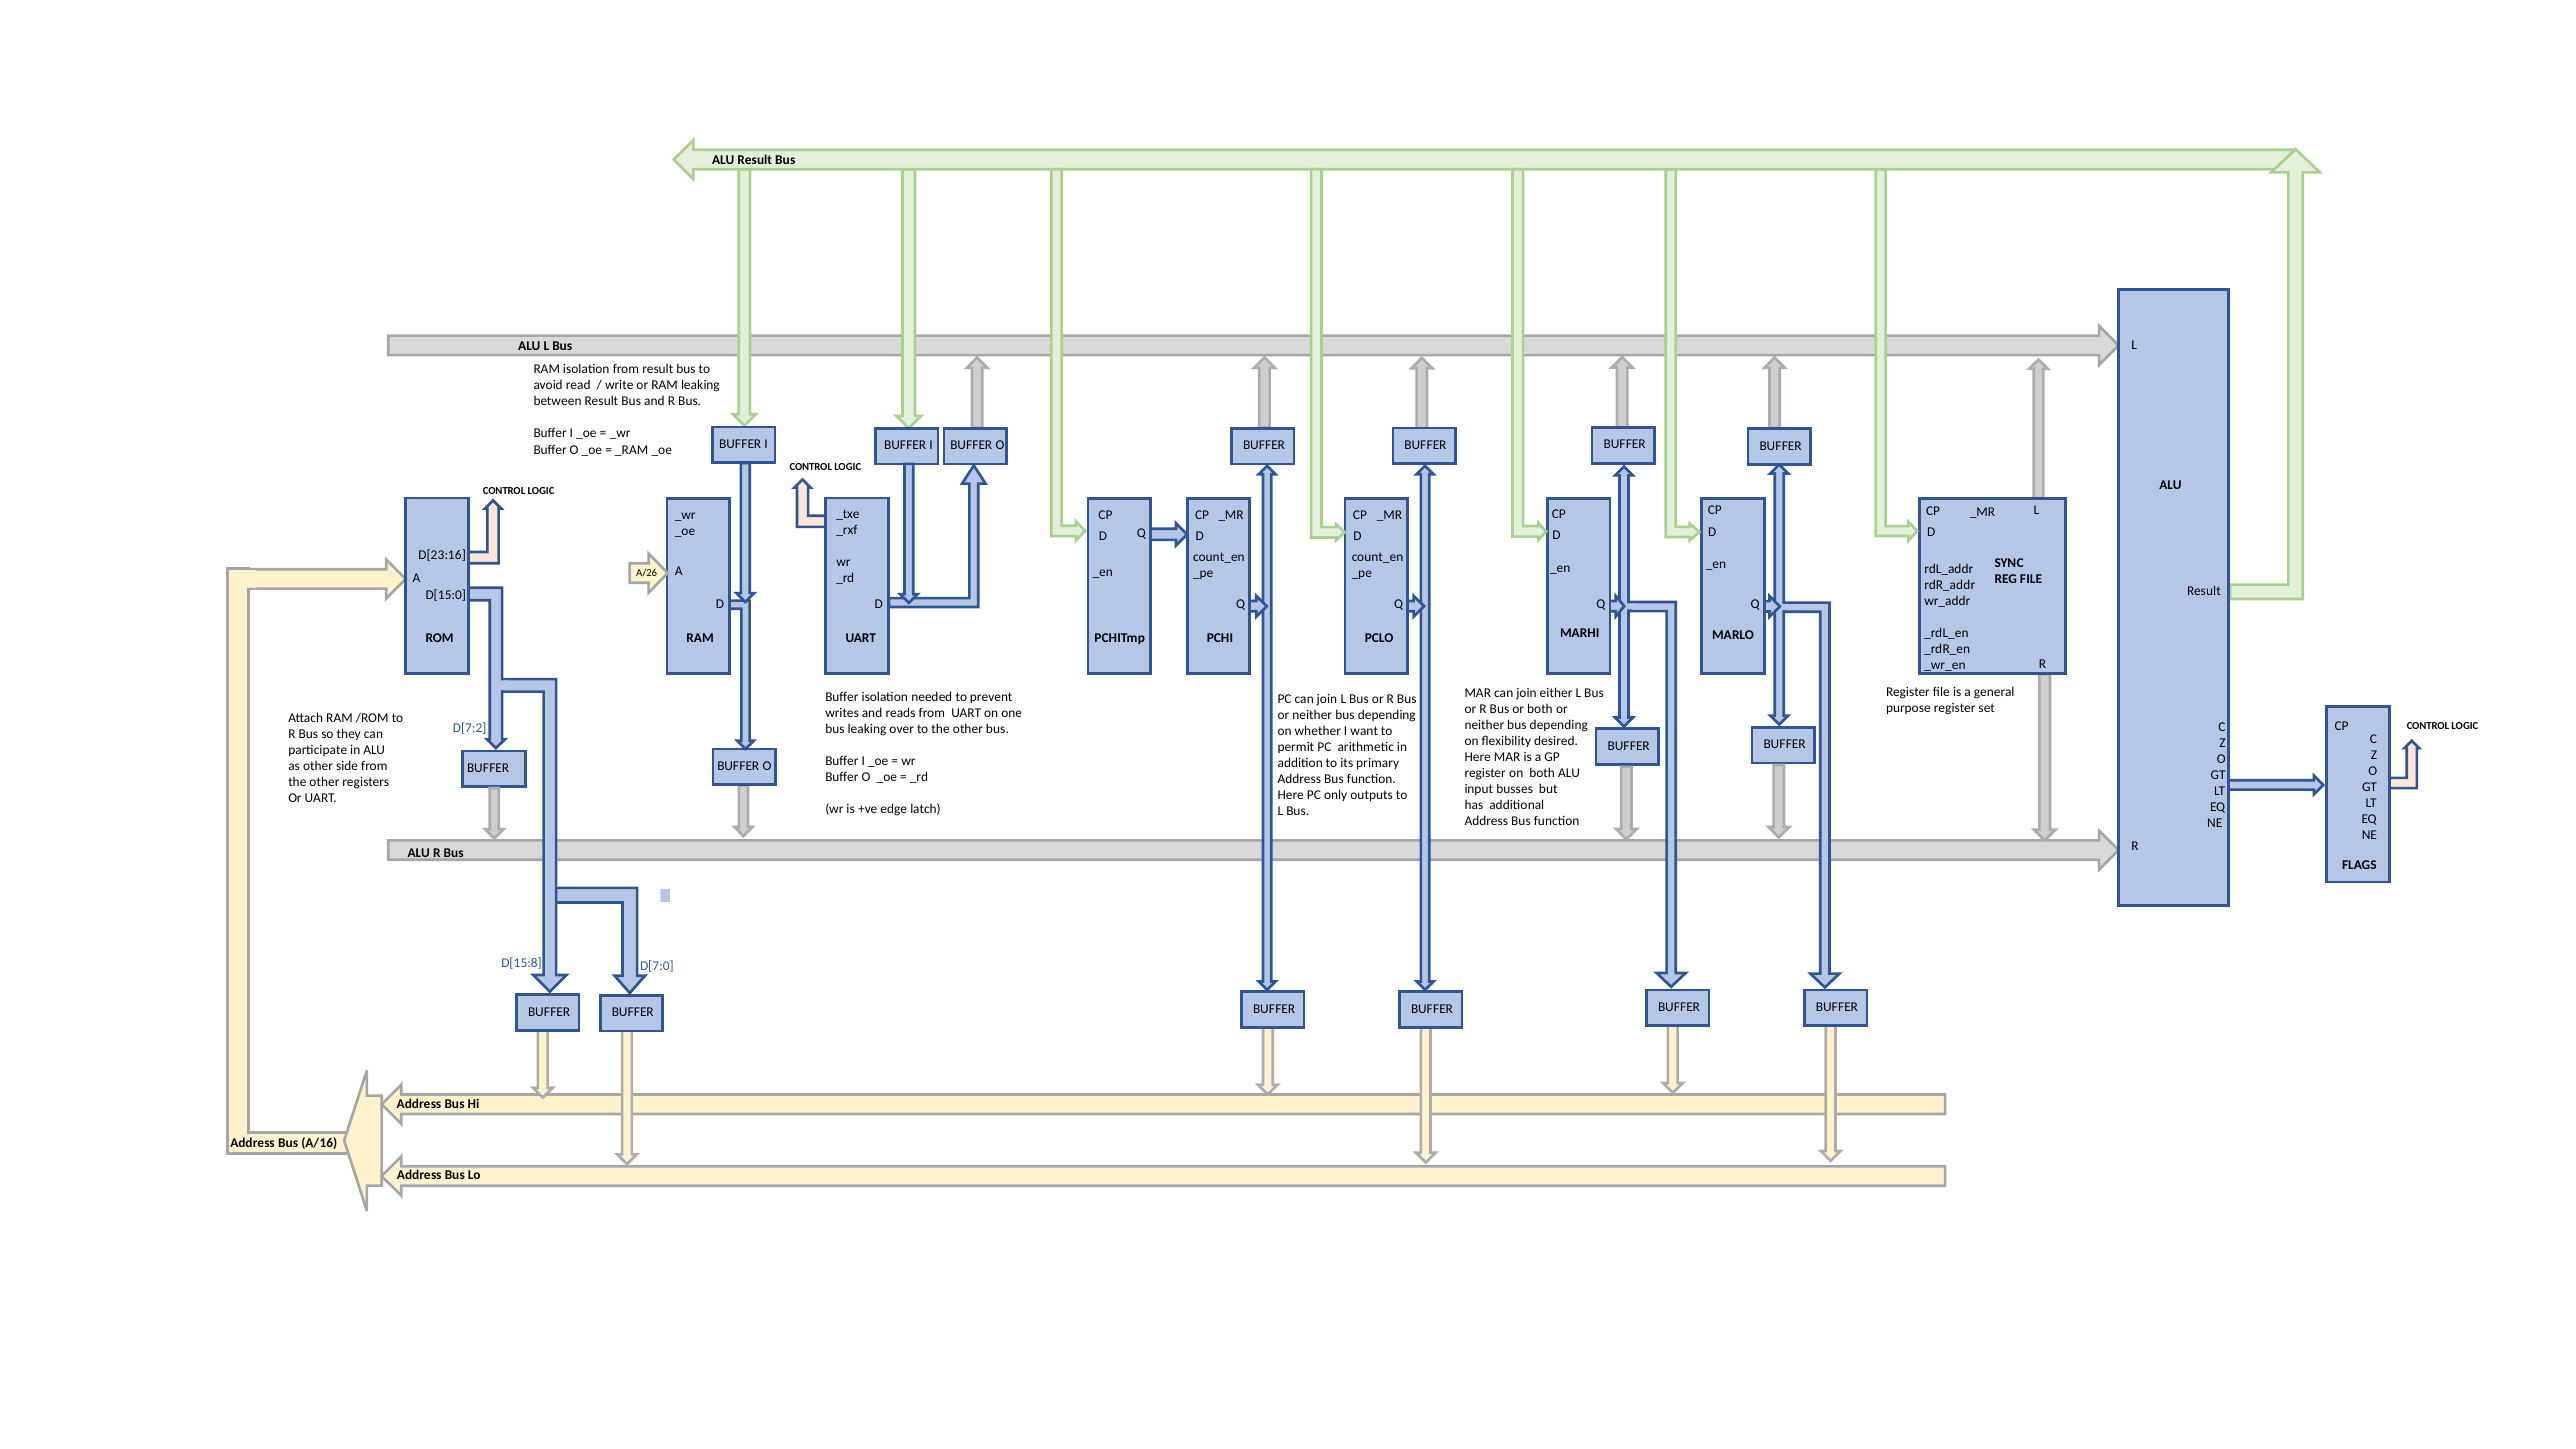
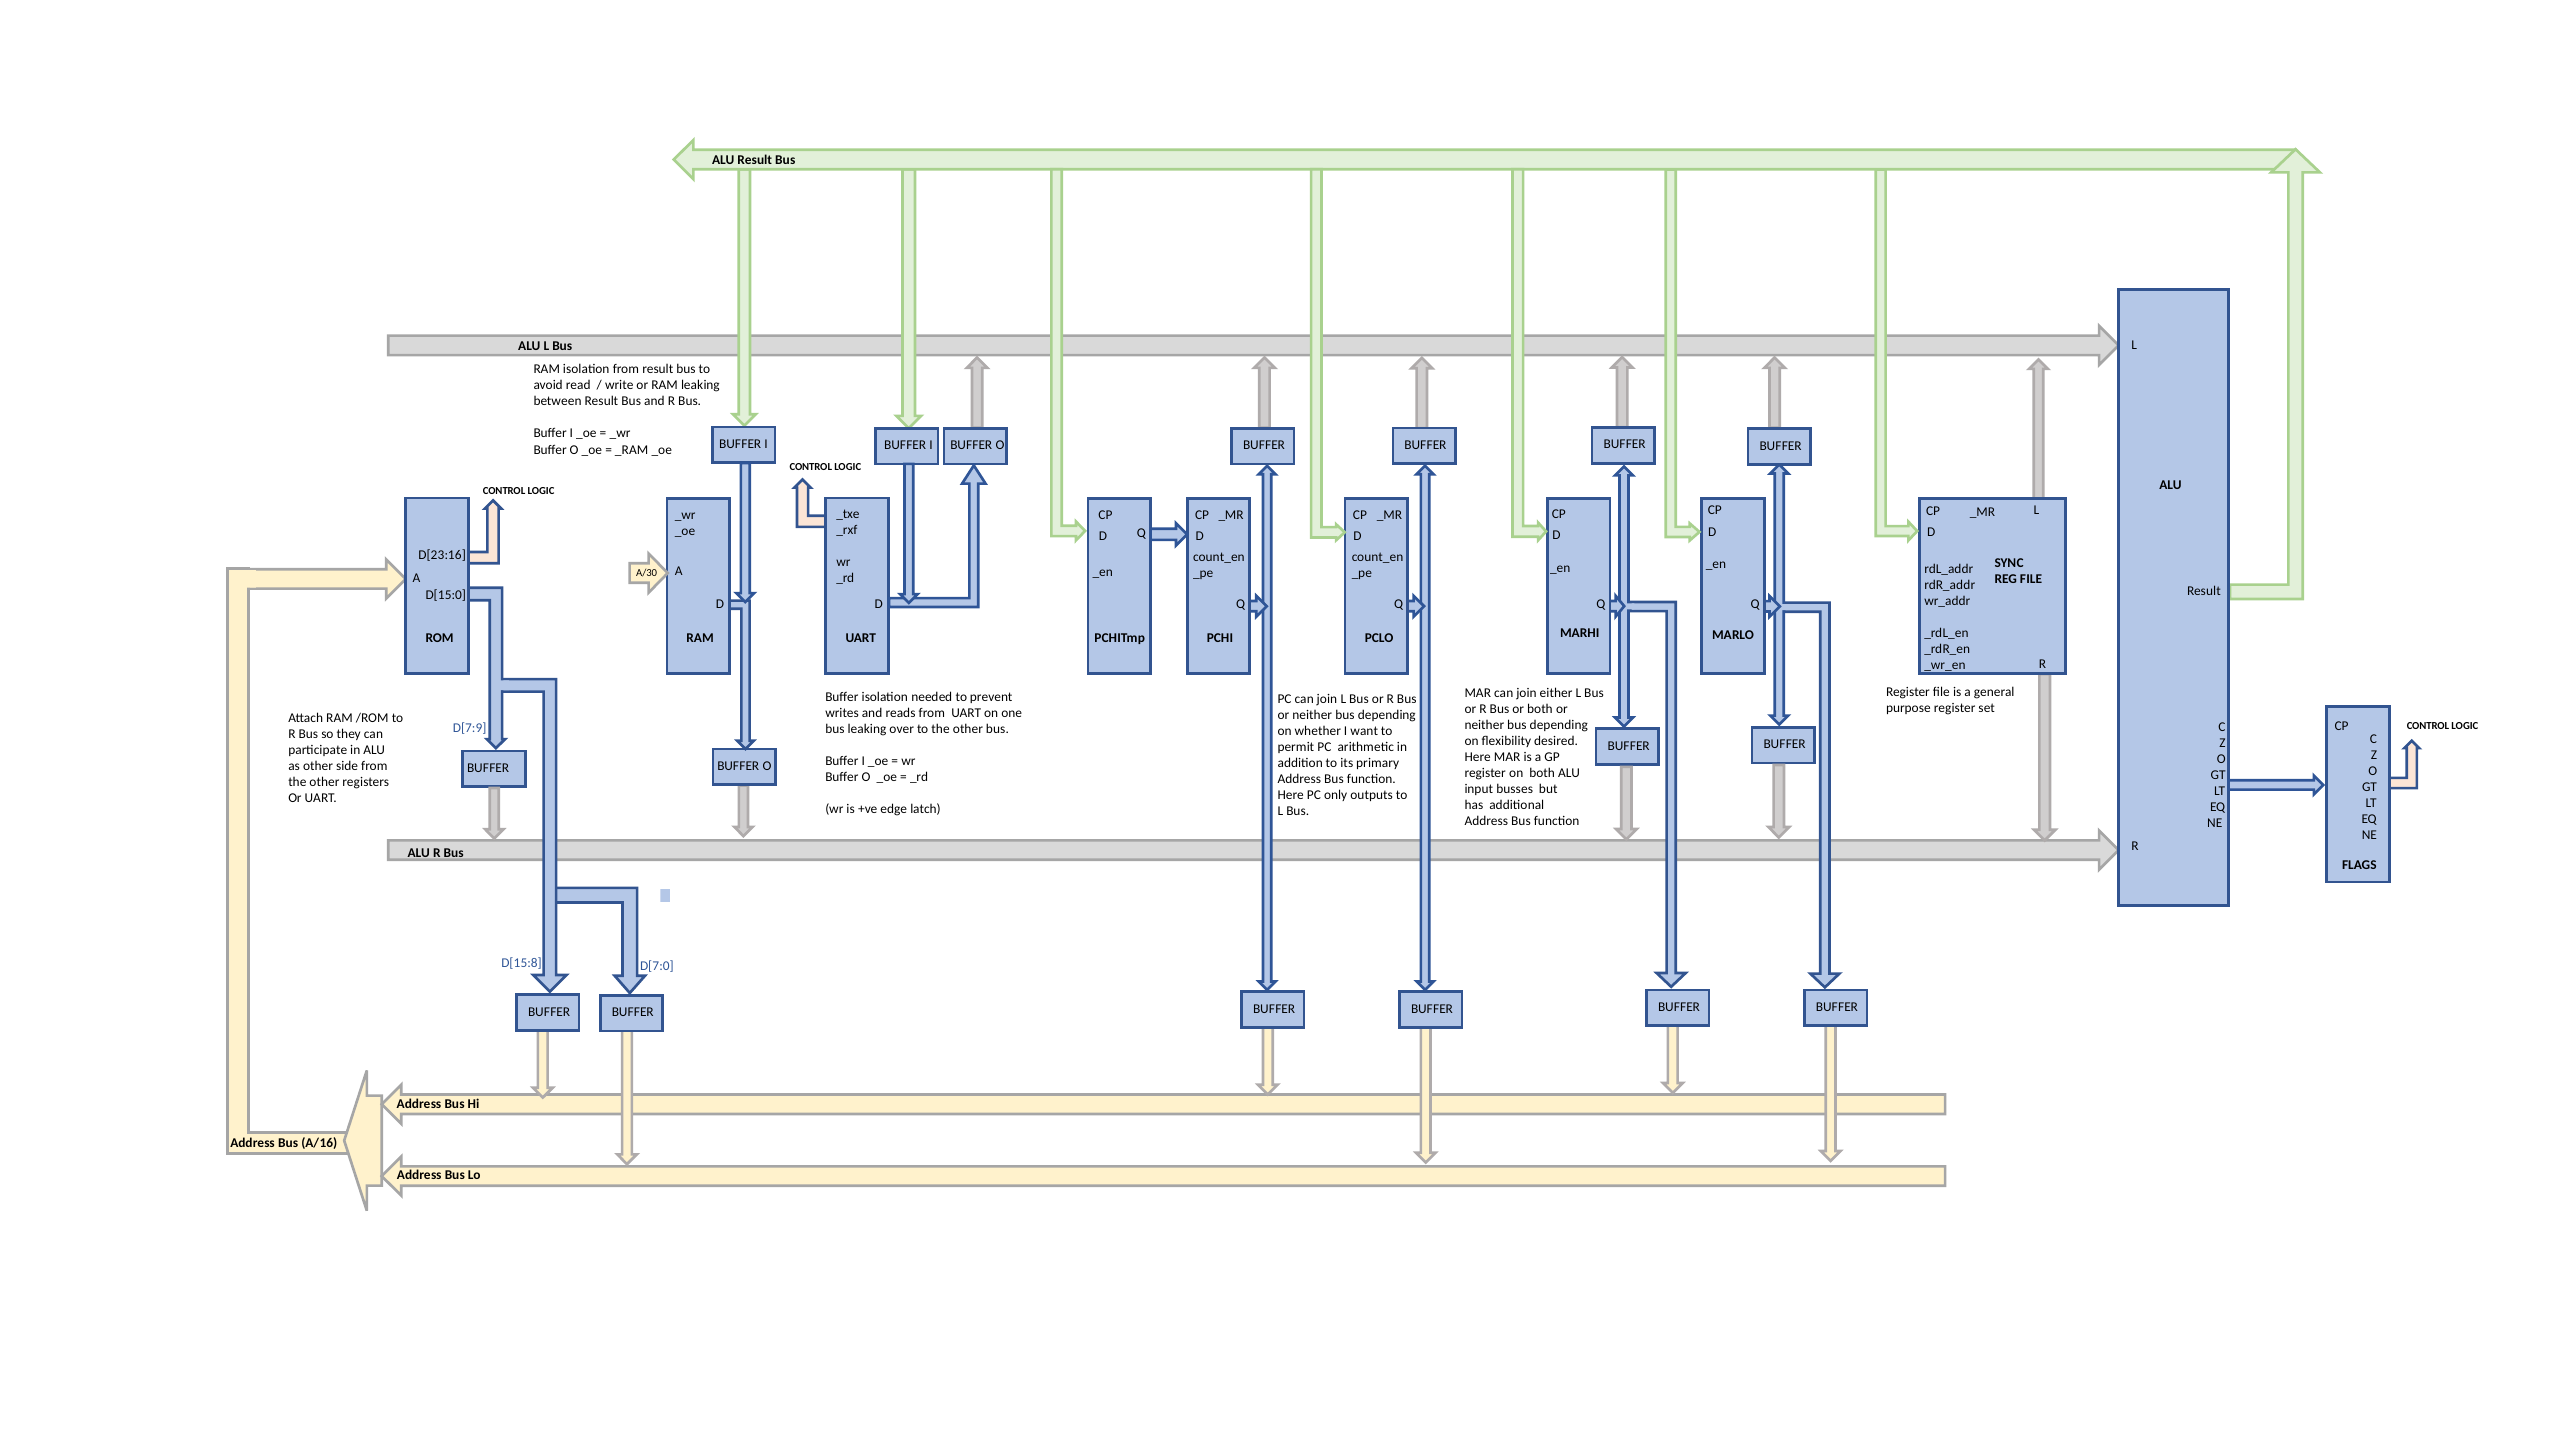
A/26: A/26 -> A/30 (647, 573)
D[7:2: D[7:2 -> D[7:9 (470, 728)
